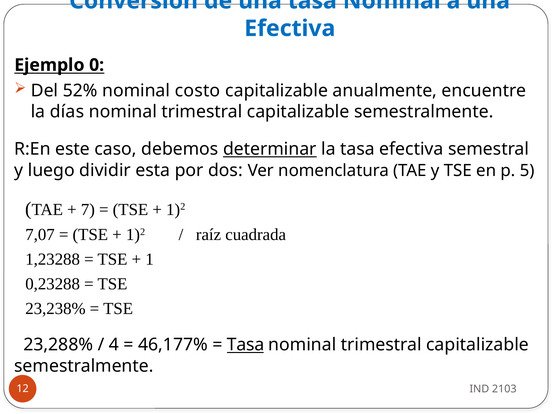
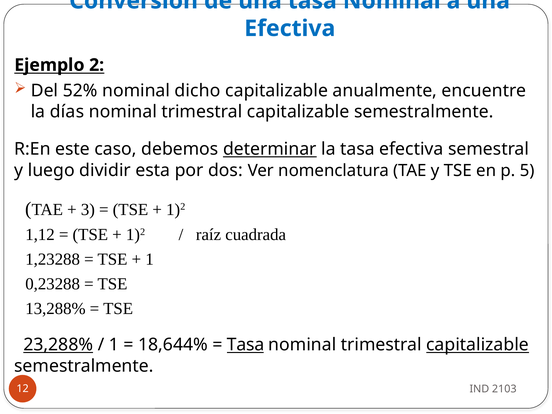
0: 0 -> 2 (97, 65)
costo: costo -> dicho (198, 91)
7: 7 -> 3 (88, 210)
7,07: 7,07 -> 1,12 (40, 235)
23,238%: 23,238% -> 13,288% (55, 309)
23,288% underline: none -> present (58, 345)
4: 4 -> 1 (114, 345)
46,177%: 46,177% -> 18,644% (173, 345)
capitalizable underline: none -> present (478, 345)
